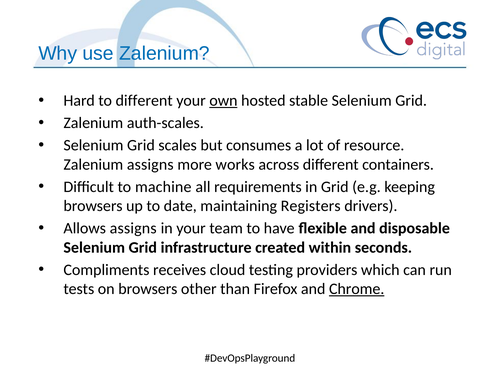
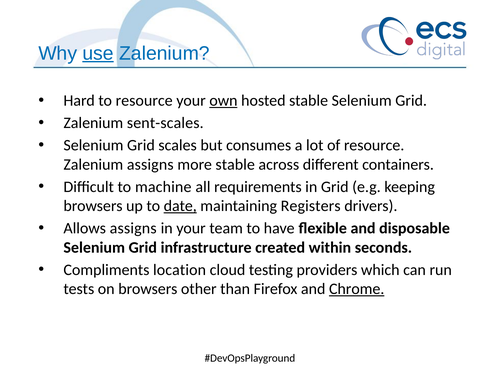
use underline: none -> present (98, 53)
to different: different -> resource (144, 101)
auth-scales: auth-scales -> sent-scales (165, 123)
more works: works -> stable (235, 165)
date underline: none -> present (180, 206)
receives: receives -> location (180, 270)
